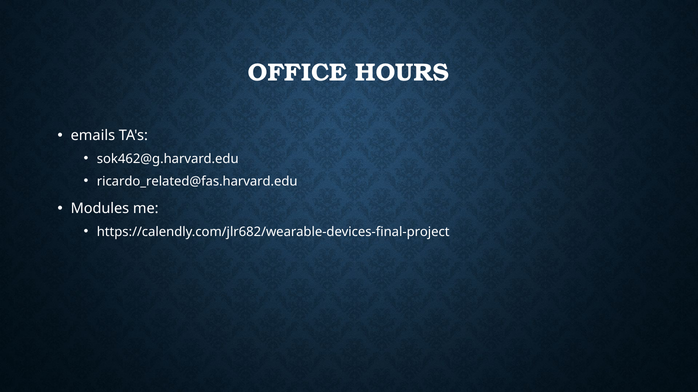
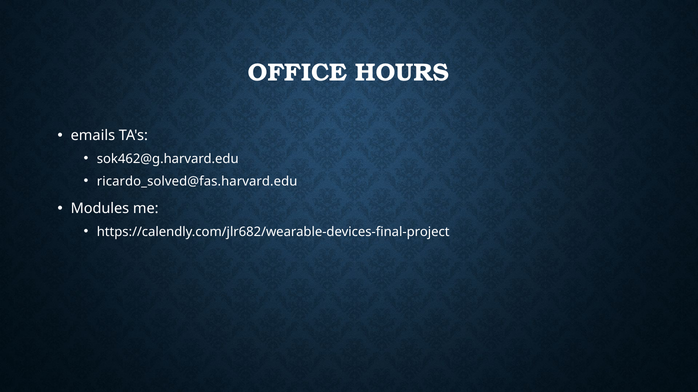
ricardo_related@fas.harvard.edu: ricardo_related@fas.harvard.edu -> ricardo_solved@fas.harvard.edu (197, 182)
